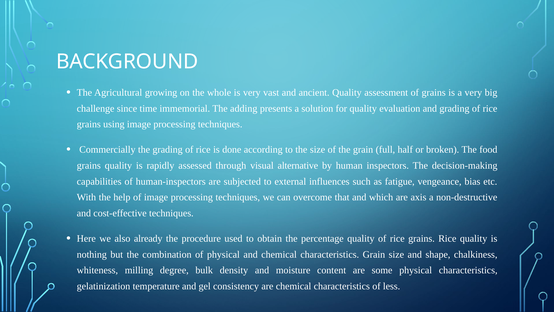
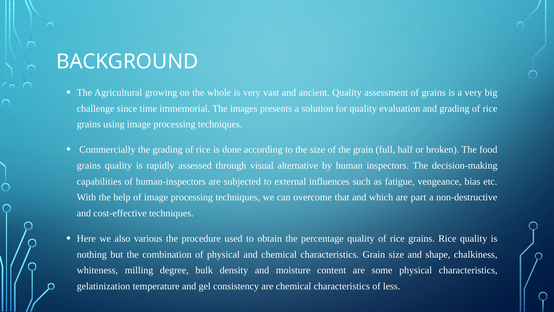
adding: adding -> images (244, 108)
axis: axis -> part (418, 197)
already: already -> various (148, 238)
